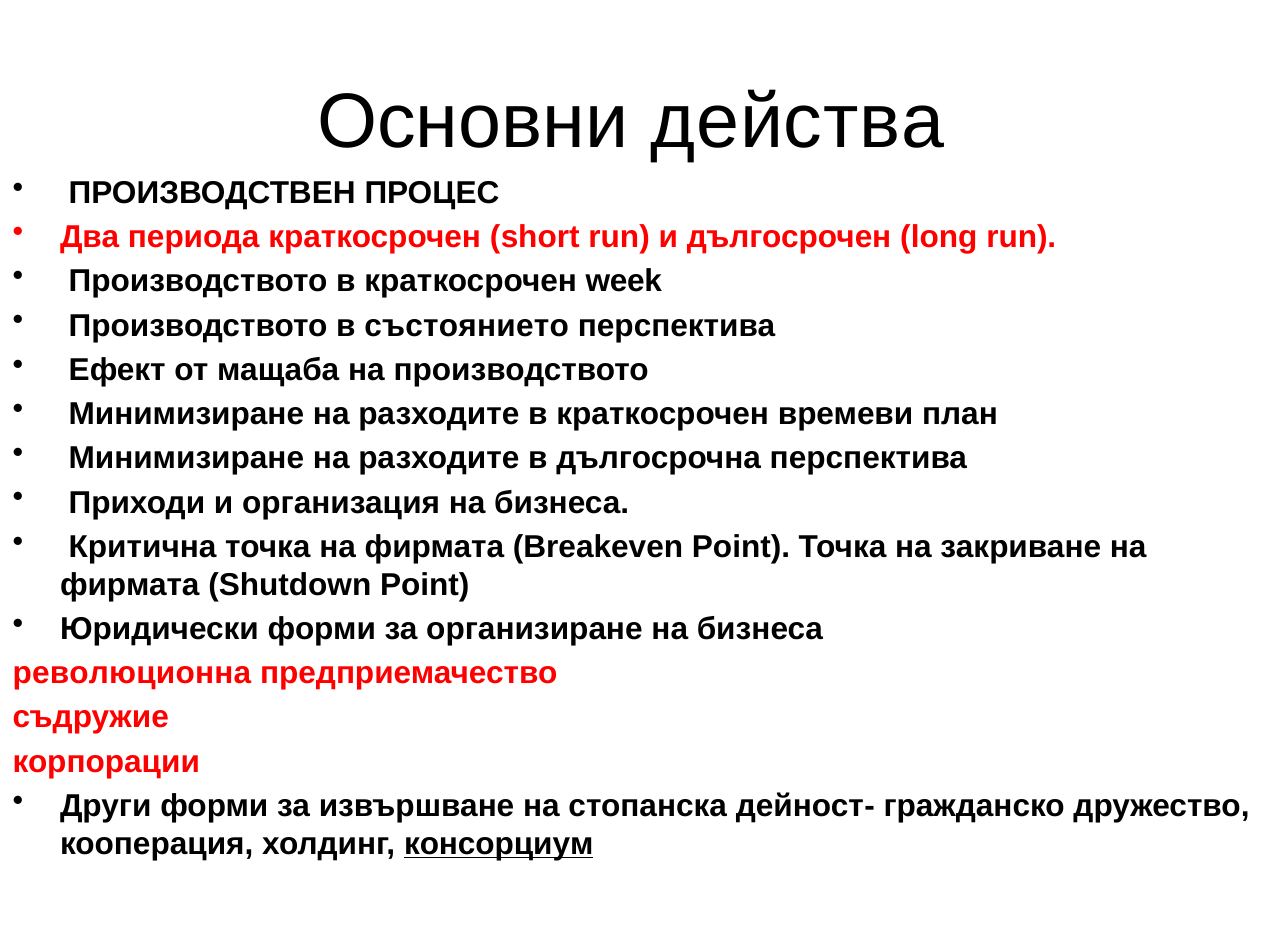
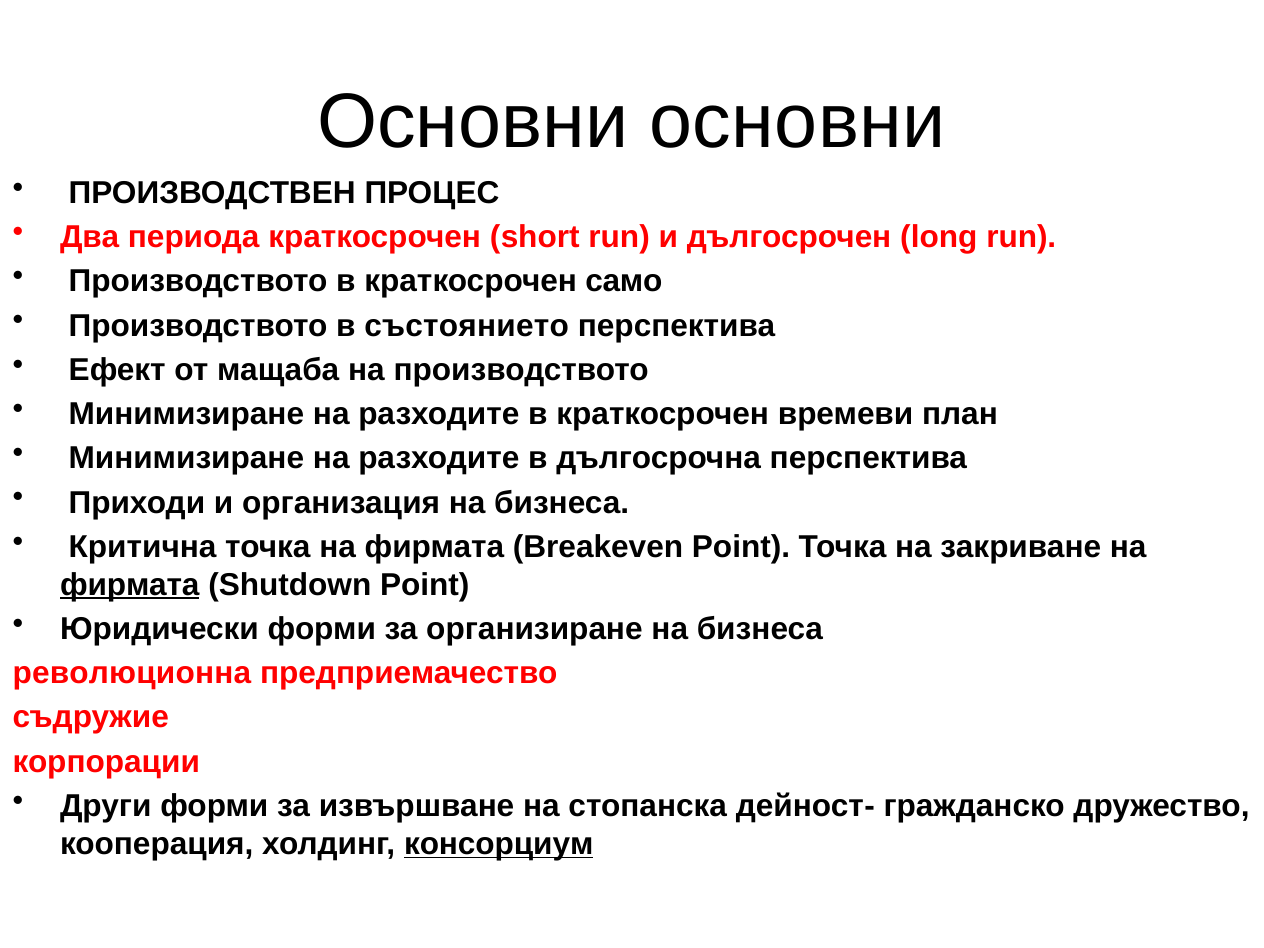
Основни действа: действа -> основни (798, 122)
week: week -> само (624, 281)
фирмата underline: none -> present (130, 585)
